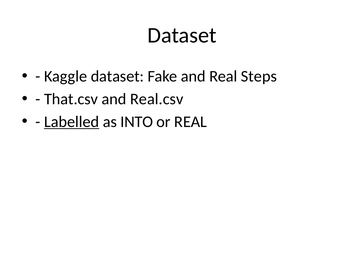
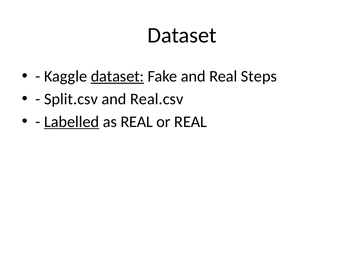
dataset underline: none -> present (117, 76)
That.csv: That.csv -> Split.csv (71, 99)
as INTO: INTO -> REAL (137, 122)
